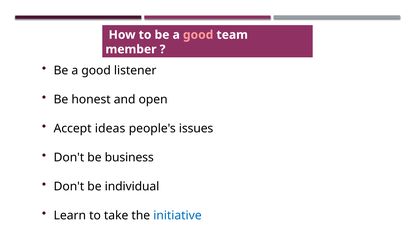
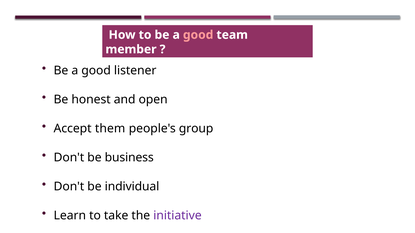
ideas: ideas -> them (110, 129)
issues: issues -> group (196, 129)
initiative colour: blue -> purple (177, 216)
